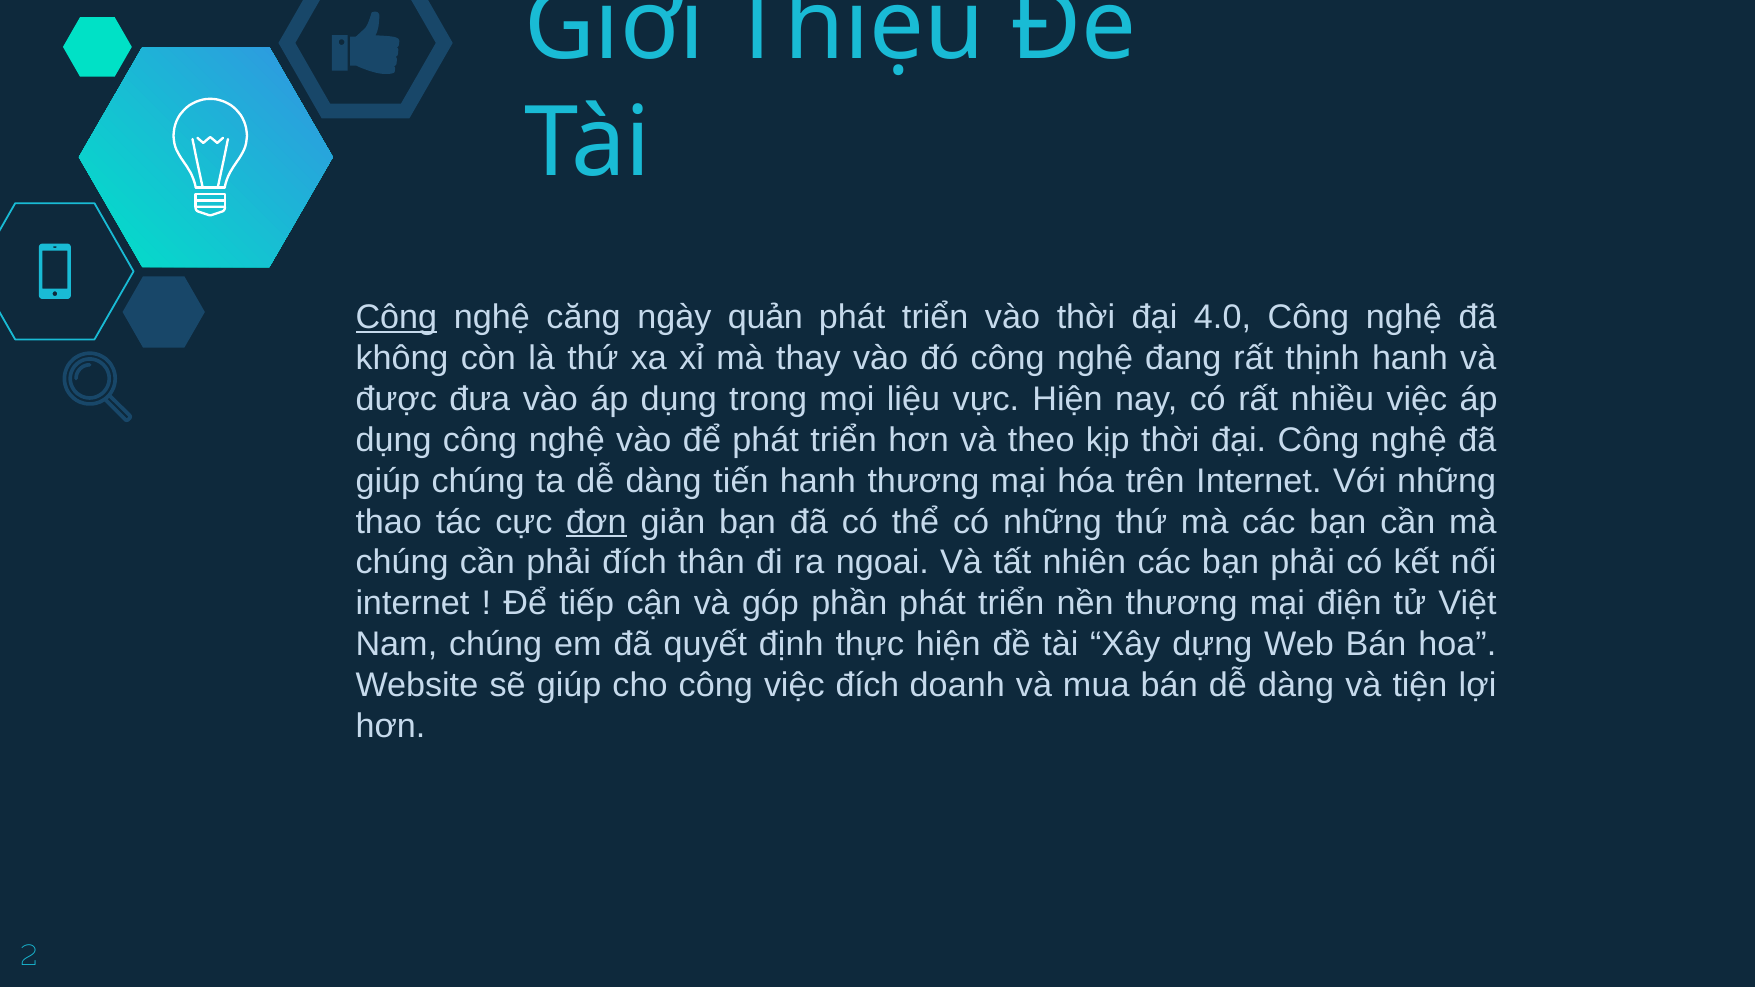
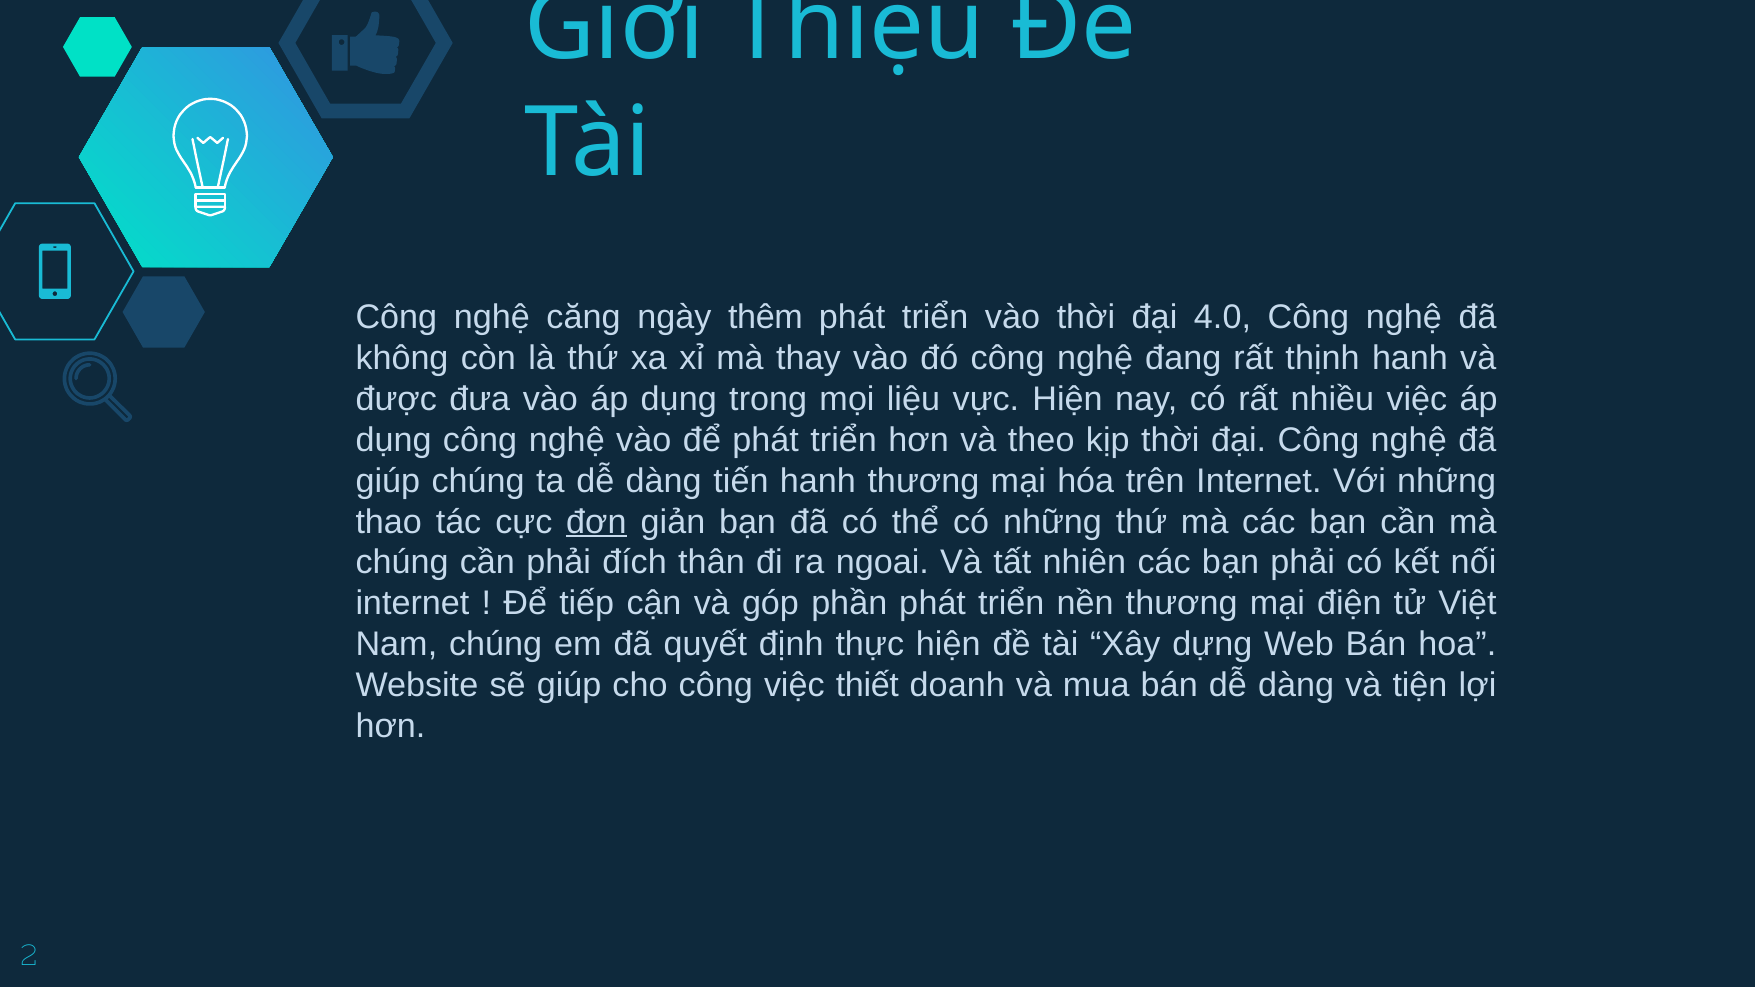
Công underline: present -> none (396, 317)
quản: quản -> thêm (765, 317)
việc đích: đích -> thiết (867, 686)
